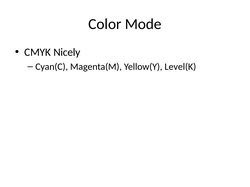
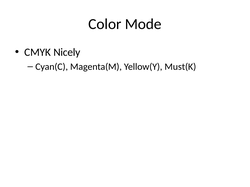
Level(K: Level(K -> Must(K (180, 67)
